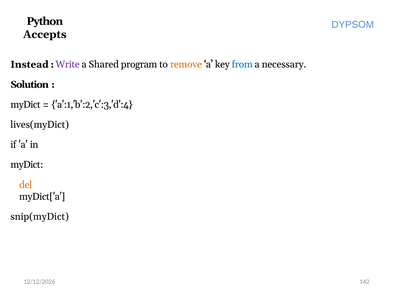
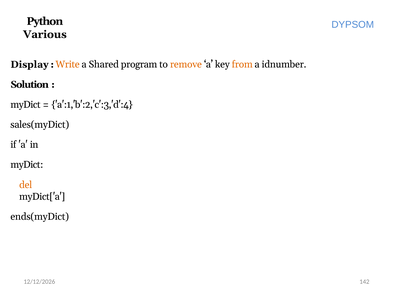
Accepts: Accepts -> Various (45, 34)
Instead: Instead -> Display (30, 64)
Write colour: purple -> orange (68, 64)
from colour: blue -> orange (242, 64)
necessary: necessary -> idnumber (284, 64)
lives(myDict: lives(myDict -> sales(myDict (40, 125)
snip(myDict: snip(myDict -> ends(myDict (40, 216)
